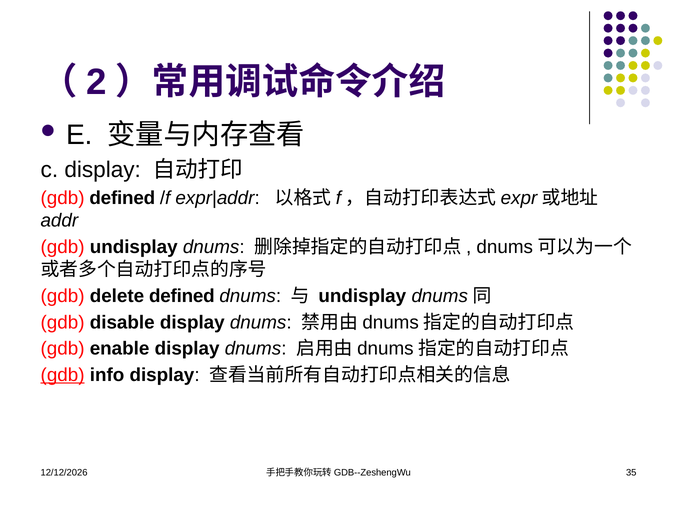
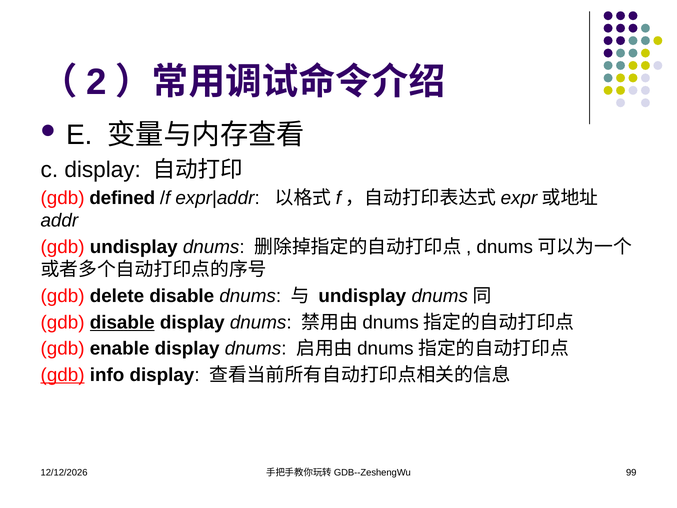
delete defined: defined -> disable (182, 296)
disable underline: none -> present (122, 322)
35: 35 -> 99 (631, 472)
